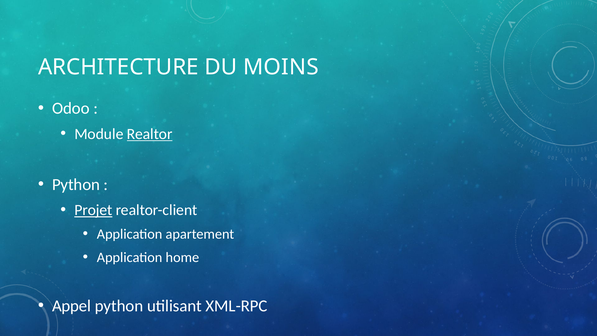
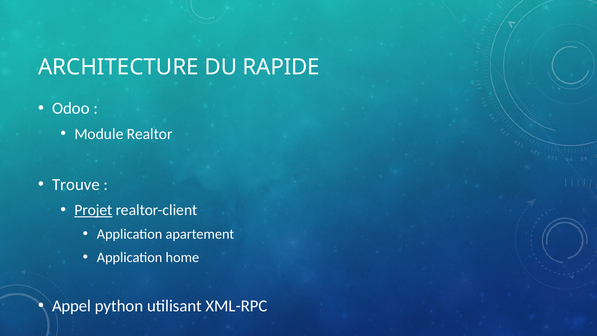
MOINS: MOINS -> RAPIDE (281, 67)
Realtor underline: present -> none (150, 134)
Python: Python -> Trouve (76, 184)
